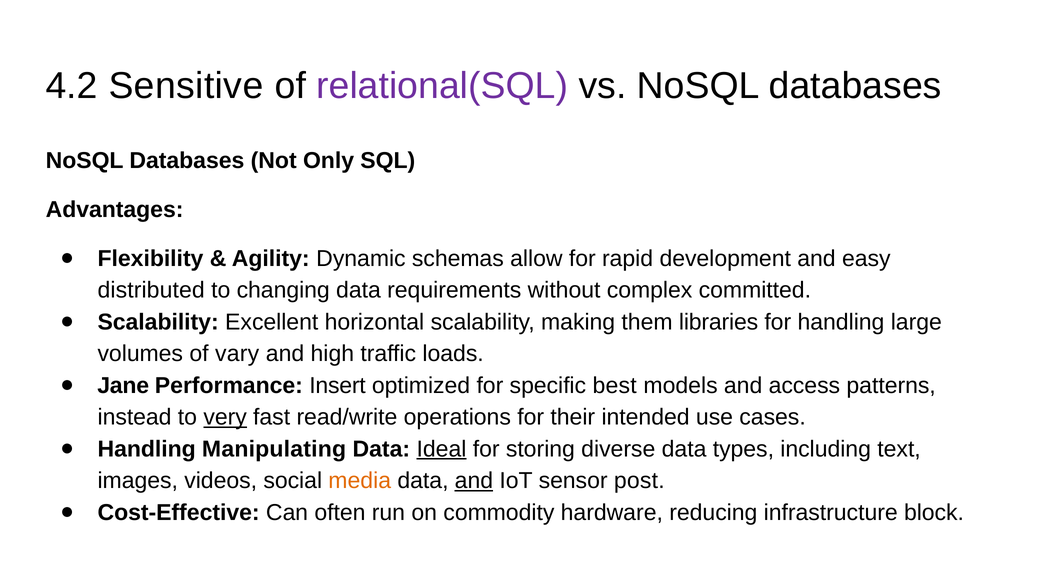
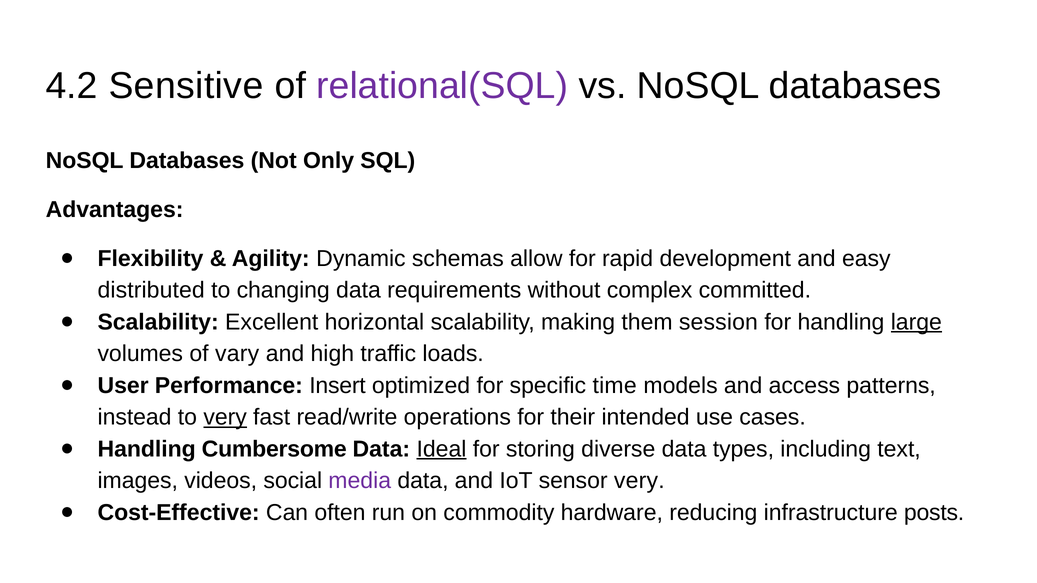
libraries: libraries -> session (718, 322)
large underline: none -> present (916, 322)
Jane: Jane -> User (123, 386)
best: best -> time (615, 386)
Manipulating: Manipulating -> Cumbersome (274, 449)
media colour: orange -> purple (360, 481)
and underline: present -> none (474, 481)
sensor post: post -> very (639, 481)
block: block -> posts (934, 513)
